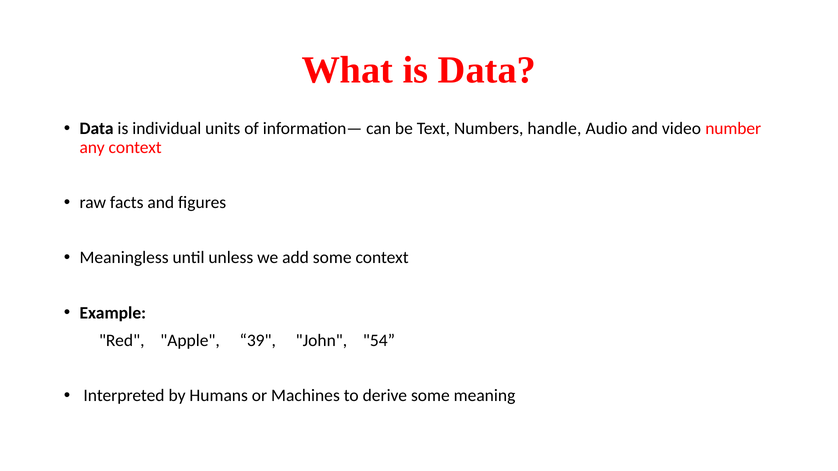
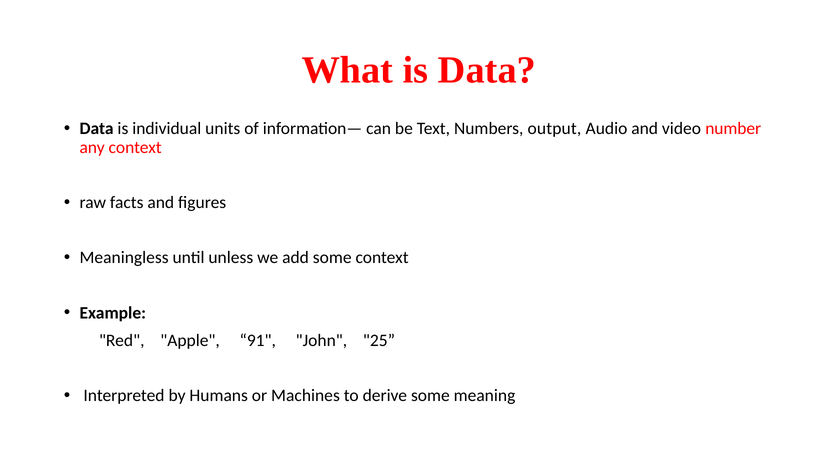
handle: handle -> output (554, 129)
39: 39 -> 91 (258, 341)
54: 54 -> 25 (379, 341)
